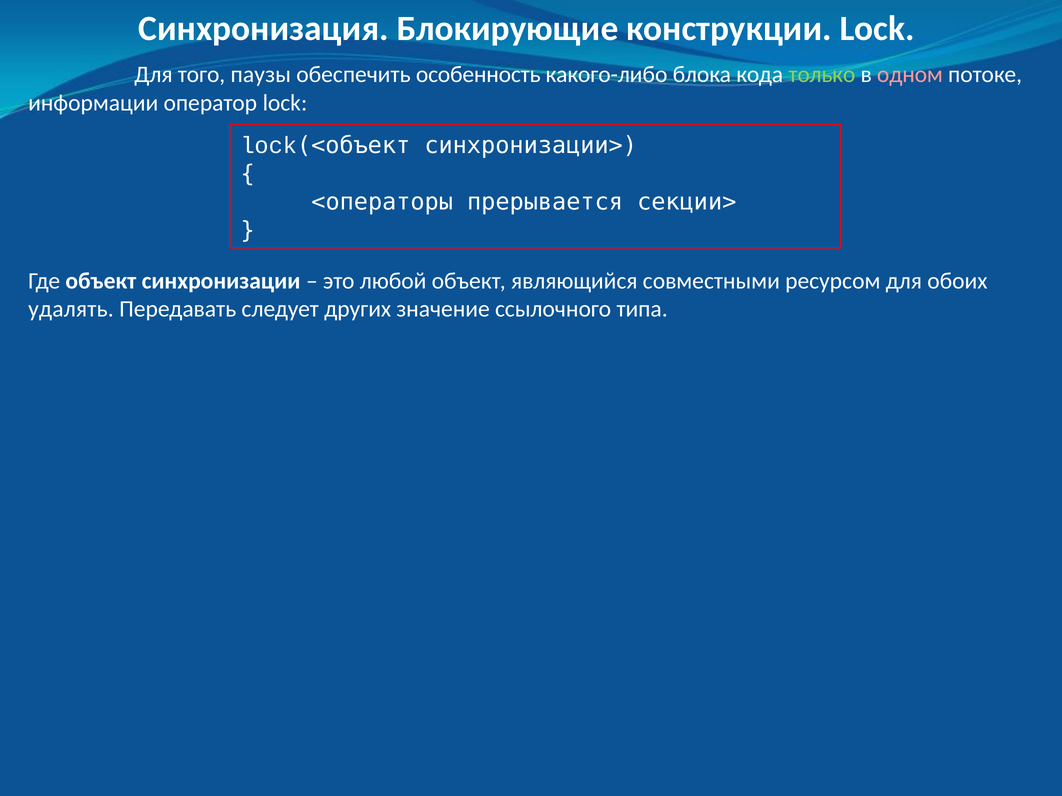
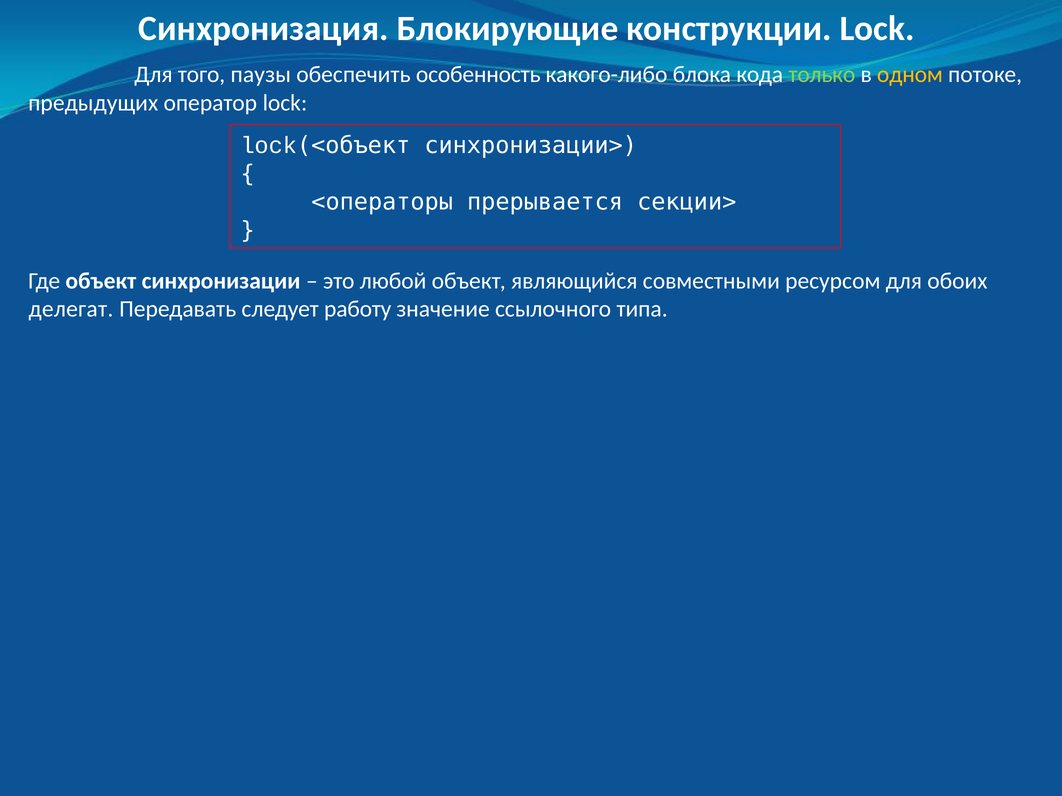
одном colour: pink -> yellow (910, 75)
информации: информации -> предыдущих (93, 103)
удалять: удалять -> делегат (71, 309)
других: других -> работу (358, 309)
